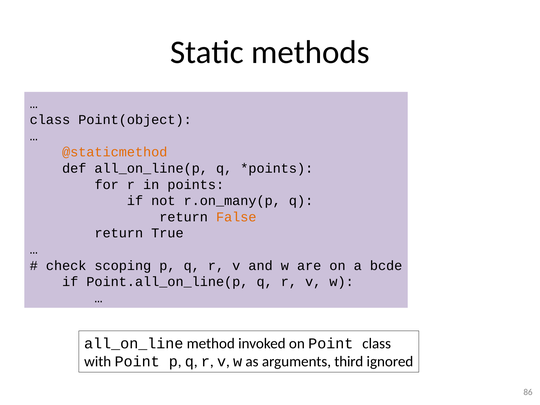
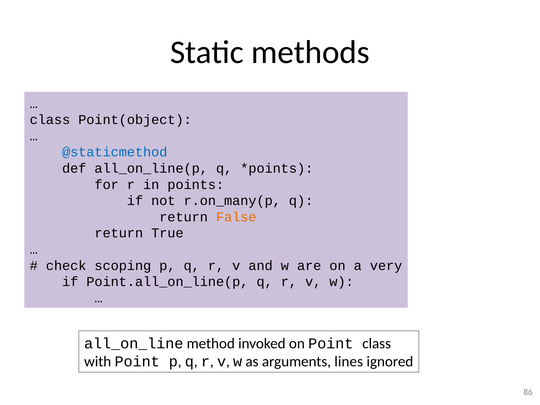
@staticmethod colour: orange -> blue (115, 152)
bcde: bcde -> very (386, 266)
third: third -> lines (349, 362)
